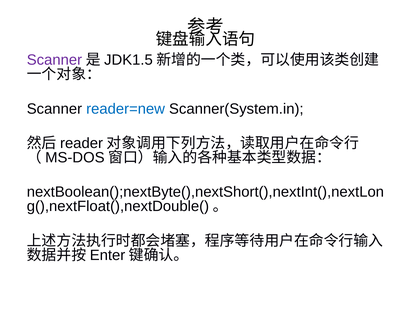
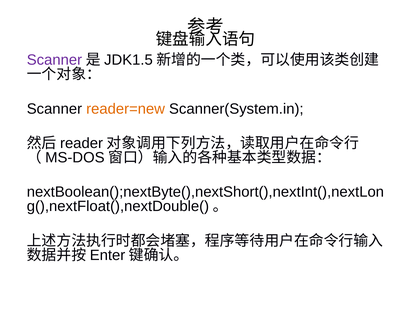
reader=new colour: blue -> orange (126, 109)
